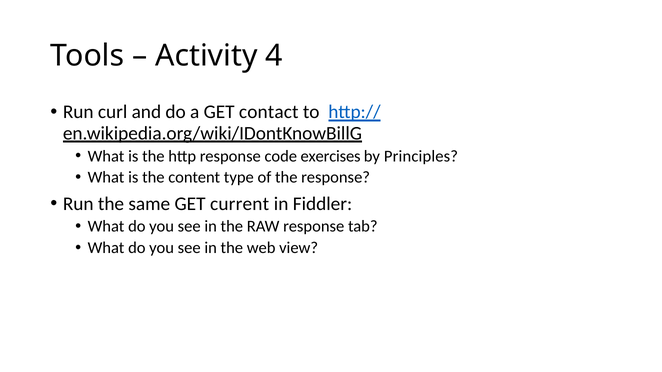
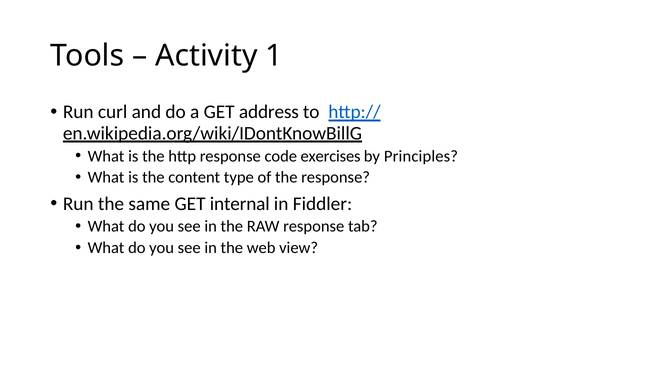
4: 4 -> 1 (274, 56)
contact: contact -> address (269, 112)
current: current -> internal (240, 204)
